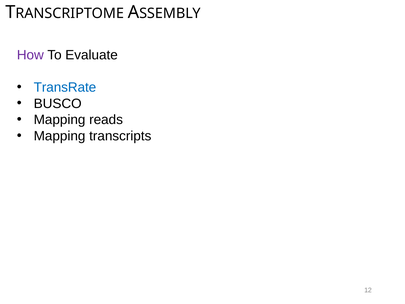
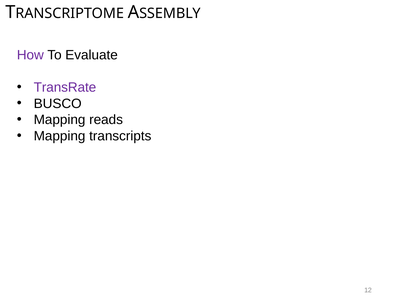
TransRate colour: blue -> purple (65, 87)
